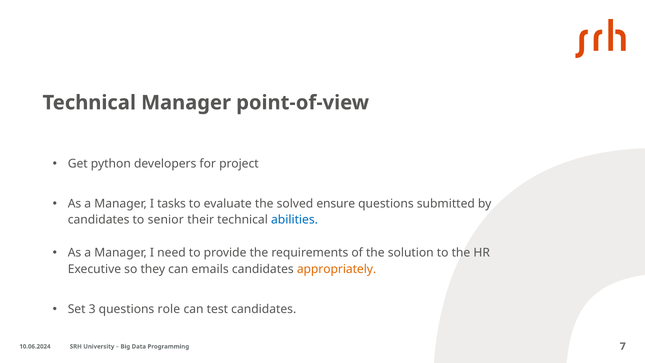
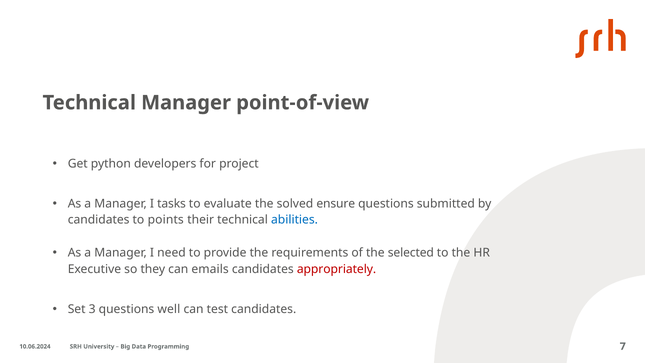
senior: senior -> points (166, 220)
solution: solution -> selected (411, 253)
appropriately colour: orange -> red (337, 269)
role: role -> well (169, 309)
